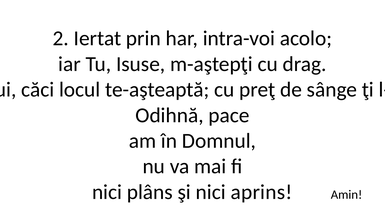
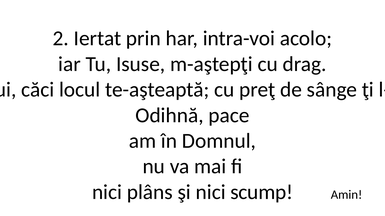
aprins: aprins -> scump (262, 193)
